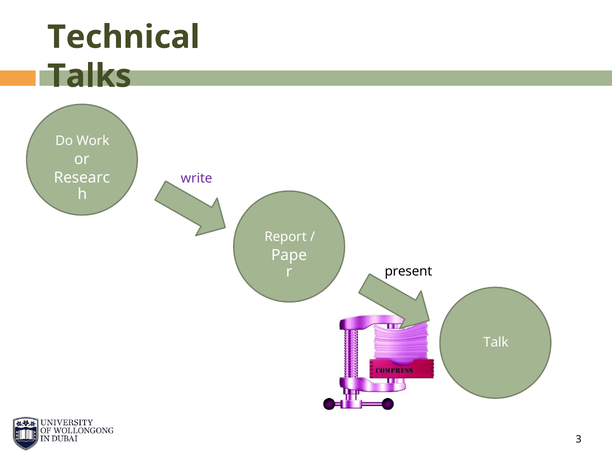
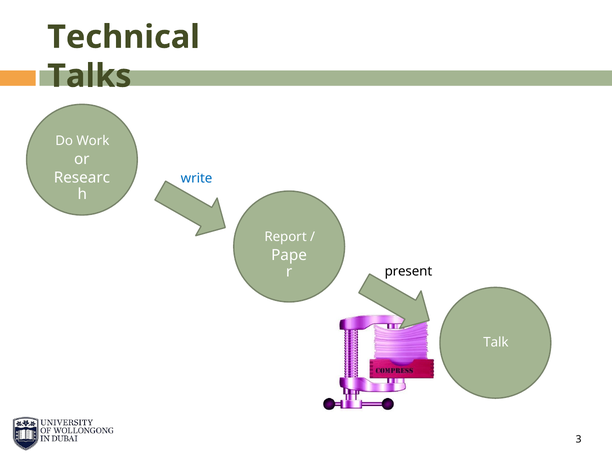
write colour: purple -> blue (197, 178)
